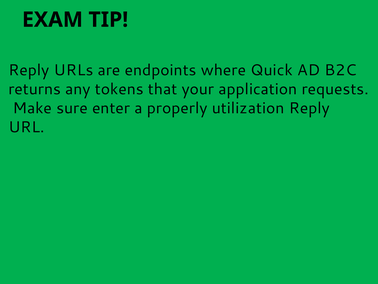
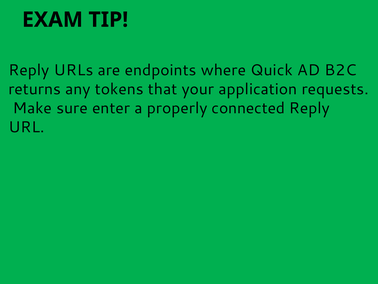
utilization: utilization -> connected (248, 108)
